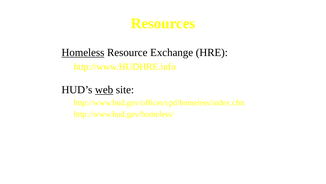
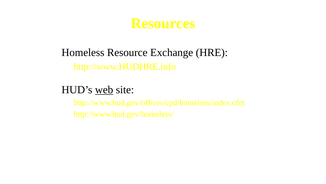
Homeless underline: present -> none (83, 52)
